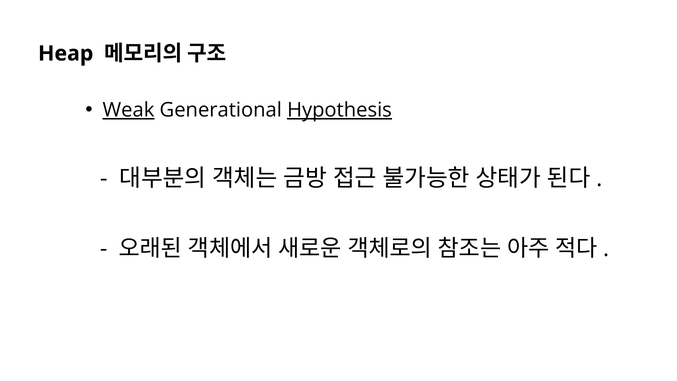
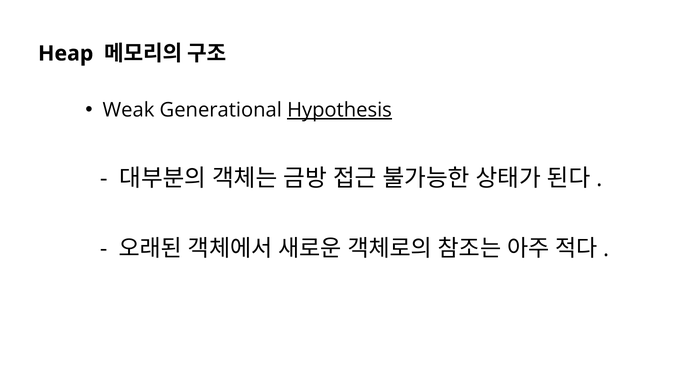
Weak underline: present -> none (128, 110)
